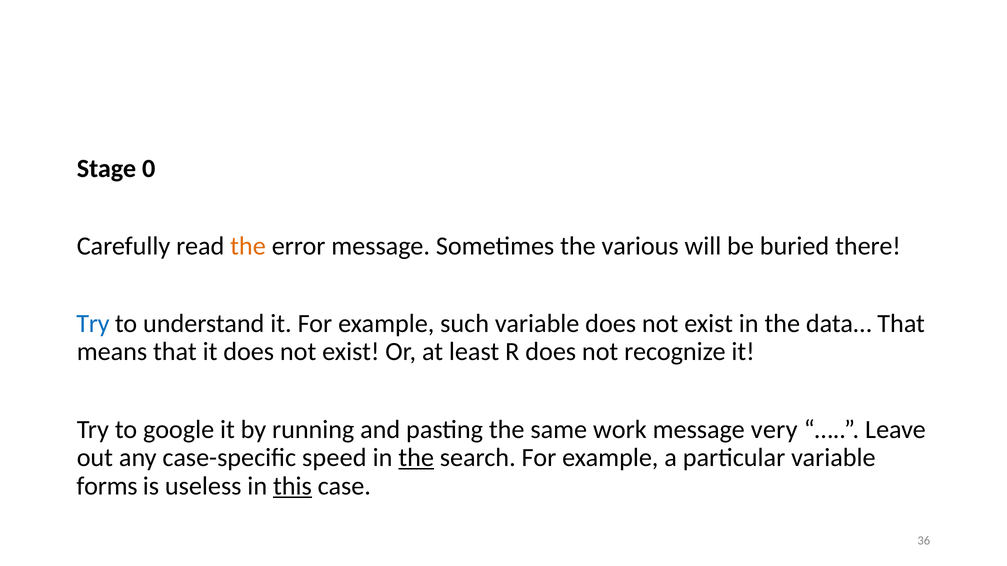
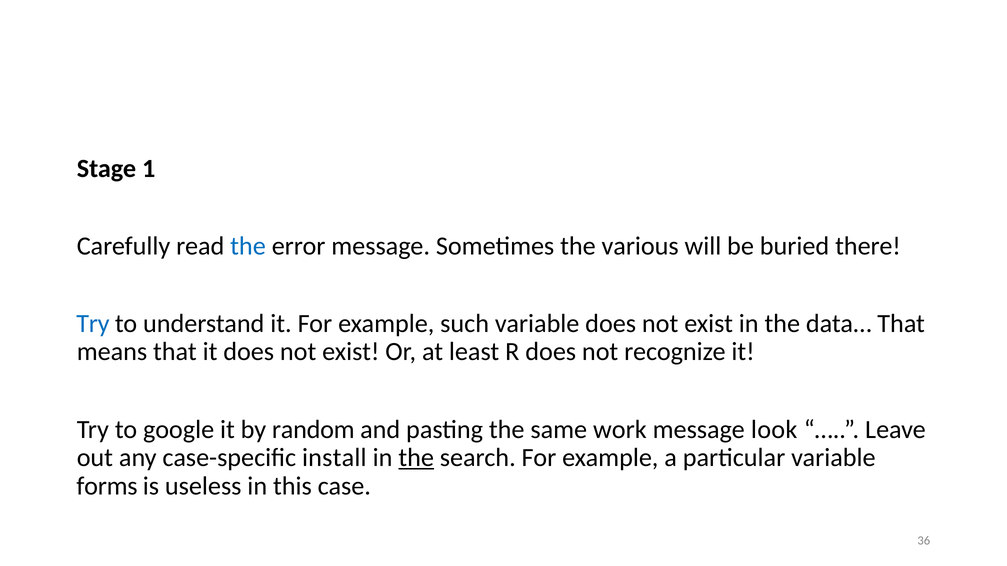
0: 0 -> 1 (149, 169)
the colour: orange -> blue (248, 246)
running: running -> random (313, 430)
very: very -> look (774, 430)
speed: speed -> install (334, 458)
this underline: present -> none (292, 486)
